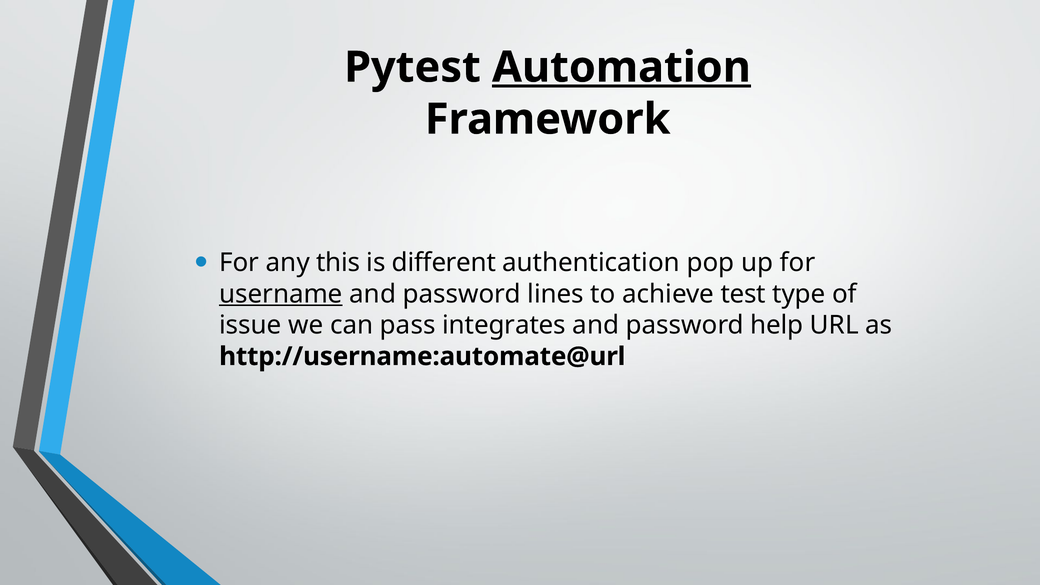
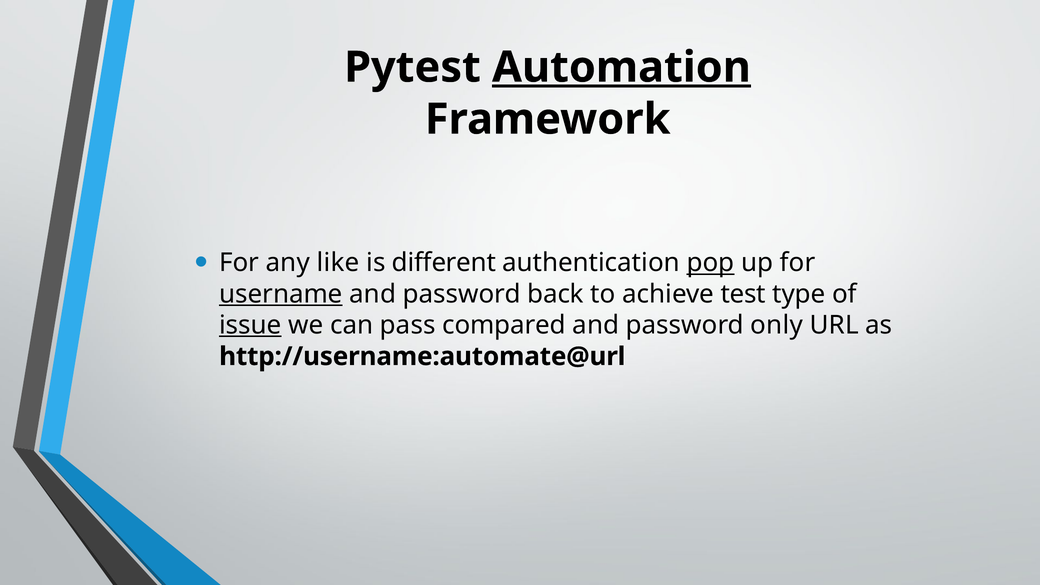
this: this -> like (338, 263)
pop underline: none -> present (711, 263)
lines: lines -> back (556, 294)
issue underline: none -> present (250, 325)
integrates: integrates -> compared (504, 325)
help: help -> only (777, 325)
